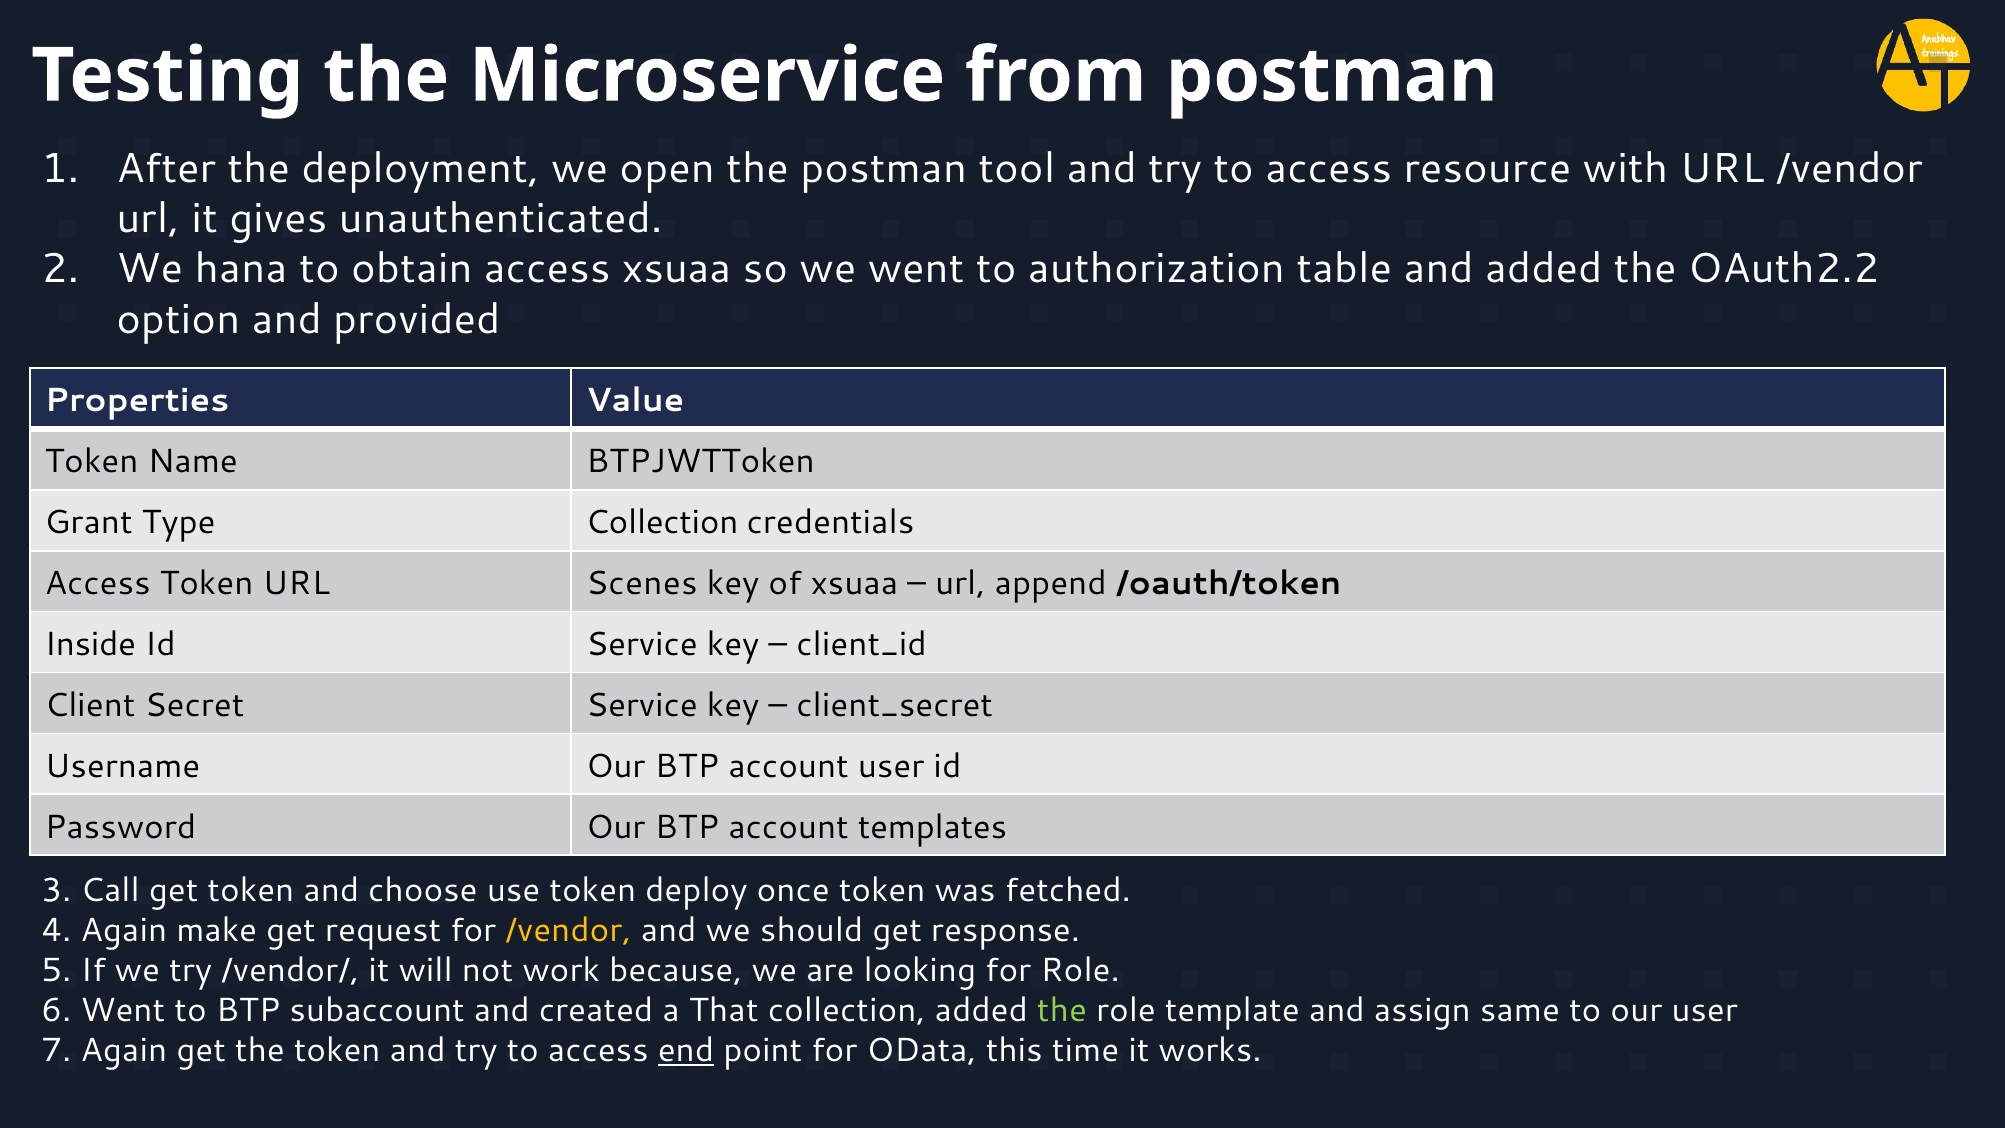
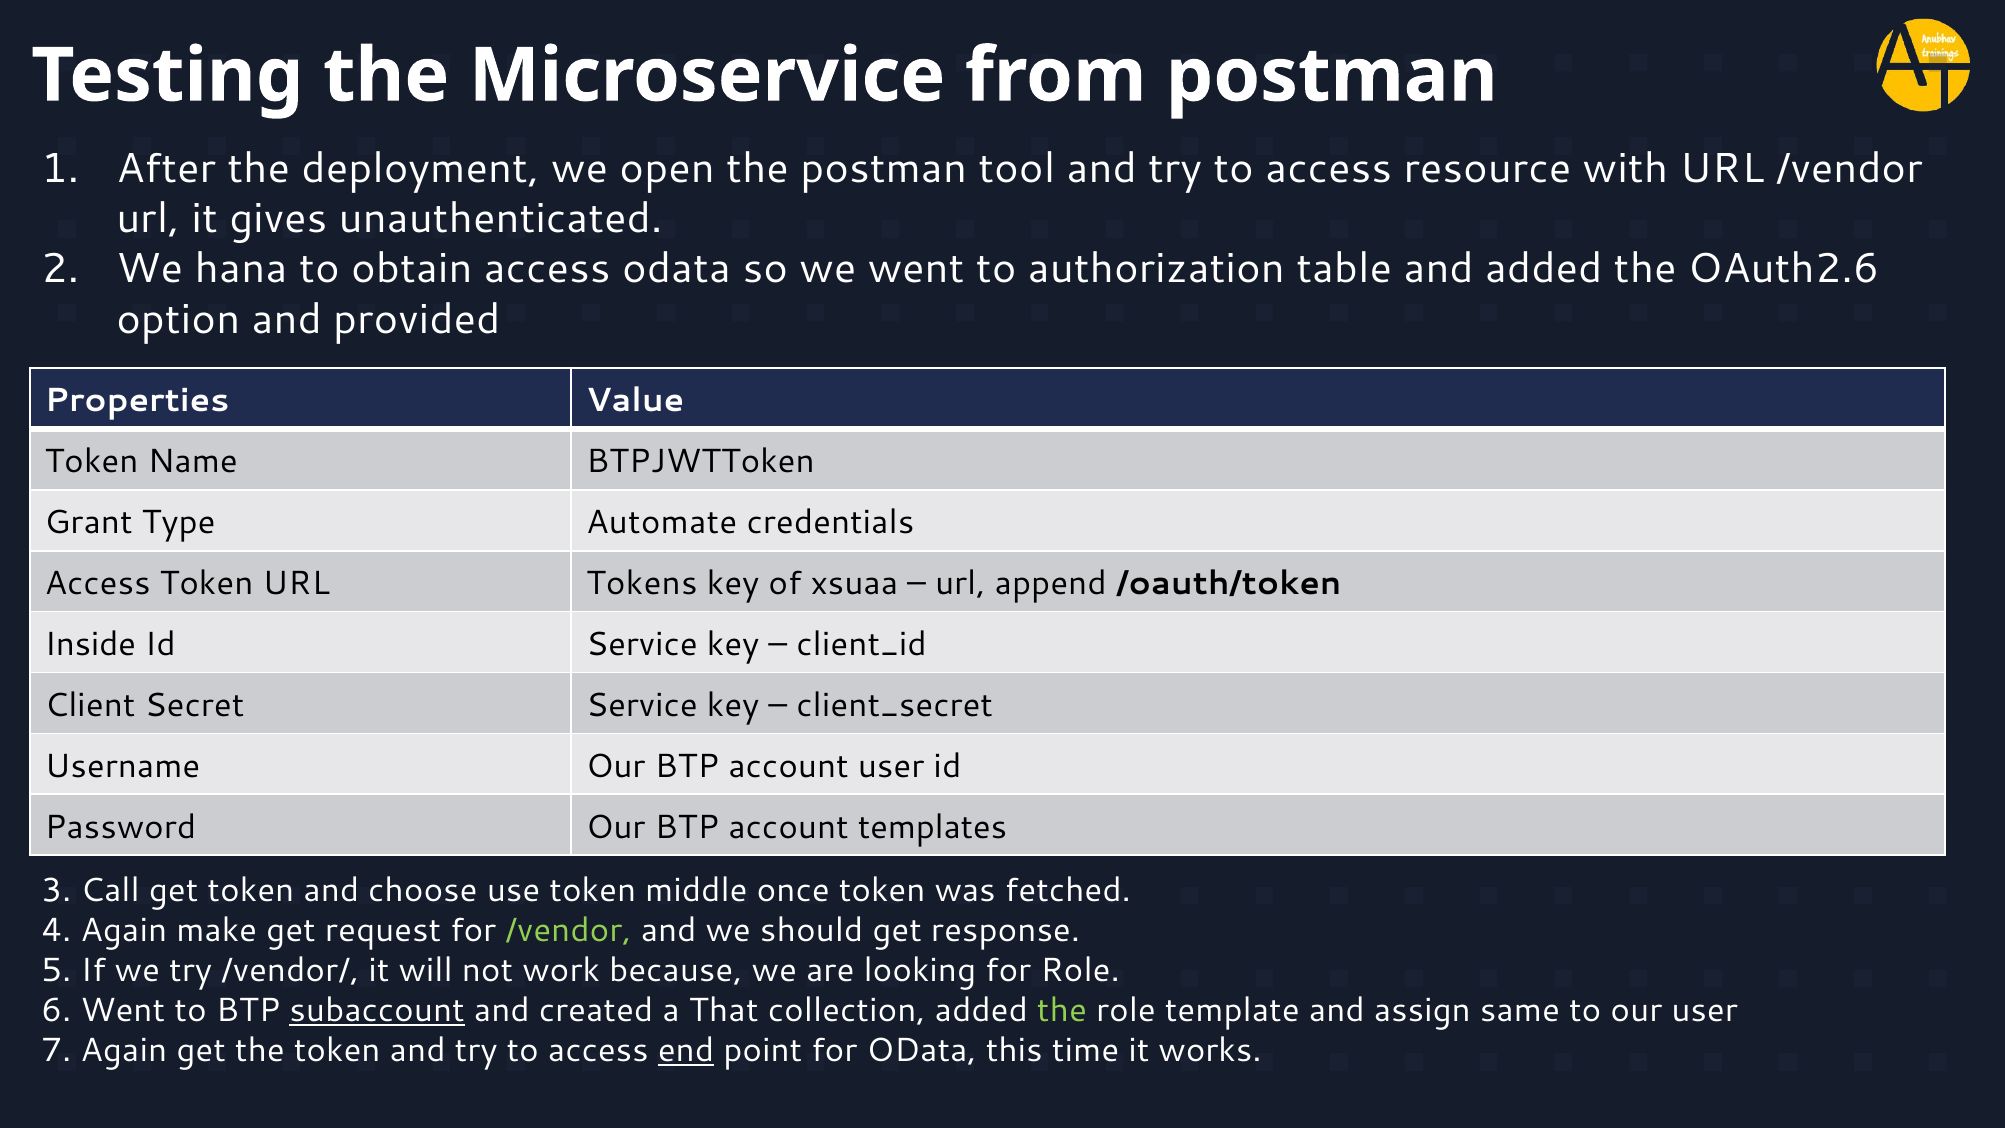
access xsuaa: xsuaa -> odata (676, 269)
OAuth2.2: OAuth2.2 -> OAuth2.6 (1784, 269)
Type Collection: Collection -> Automate (662, 523)
Scenes: Scenes -> Tokens (642, 583)
deploy: deploy -> middle (696, 891)
/vendor colour: yellow -> light green (569, 931)
subaccount underline: none -> present (377, 1011)
